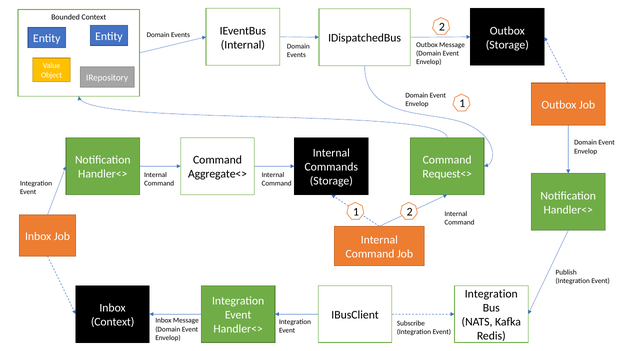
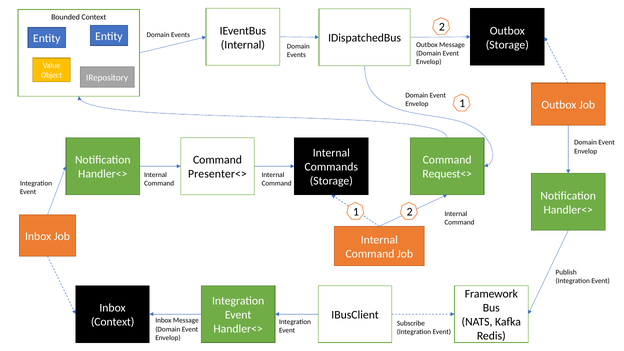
Aggregate<>: Aggregate<> -> Presenter<> (217, 174)
Integration: Integration -> Framework (491, 294)
